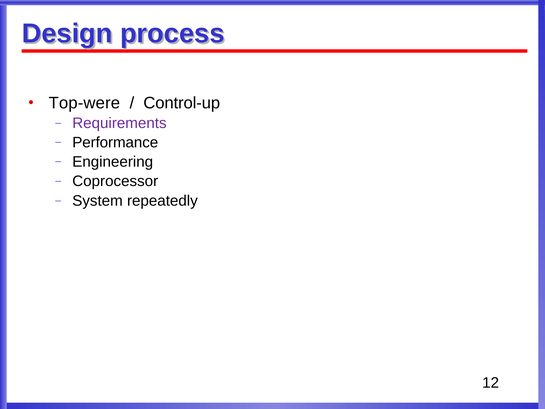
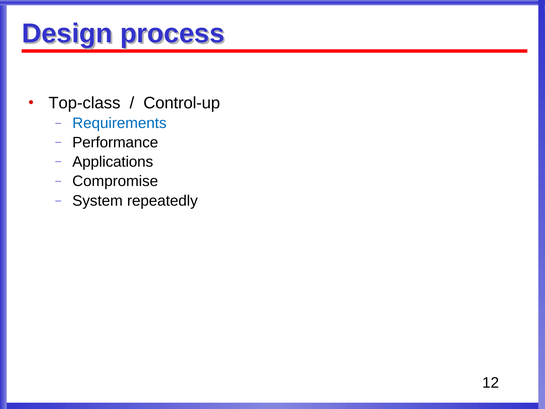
Top-were: Top-were -> Top-class (84, 103)
Requirements colour: purple -> blue (119, 123)
Engineering: Engineering -> Applications (113, 162)
Coprocessor: Coprocessor -> Compromise (115, 181)
